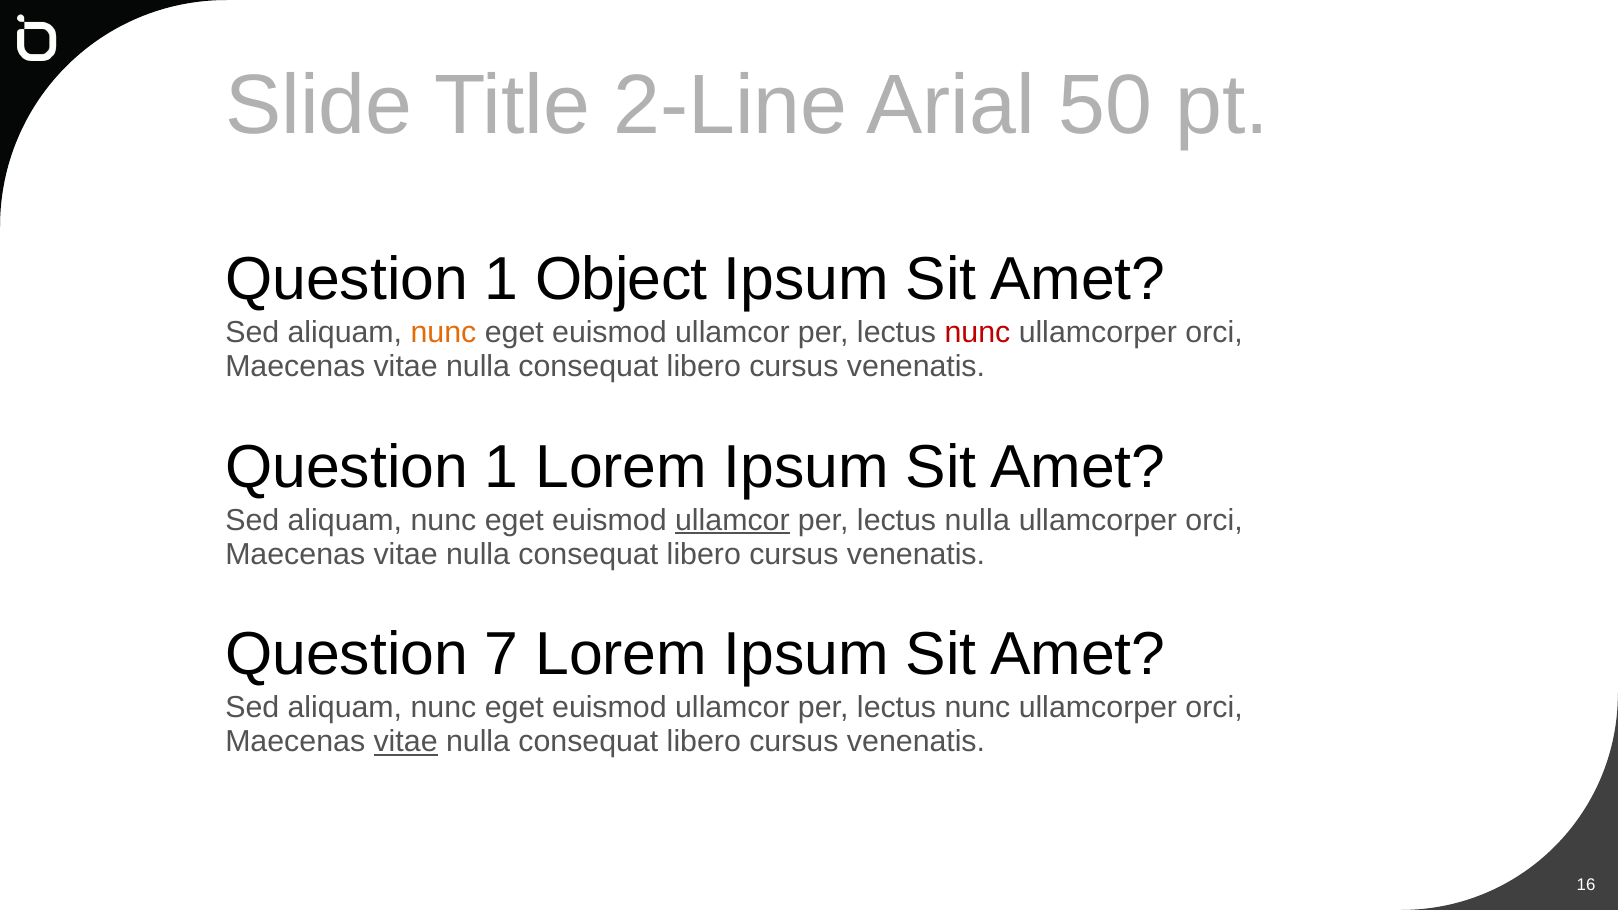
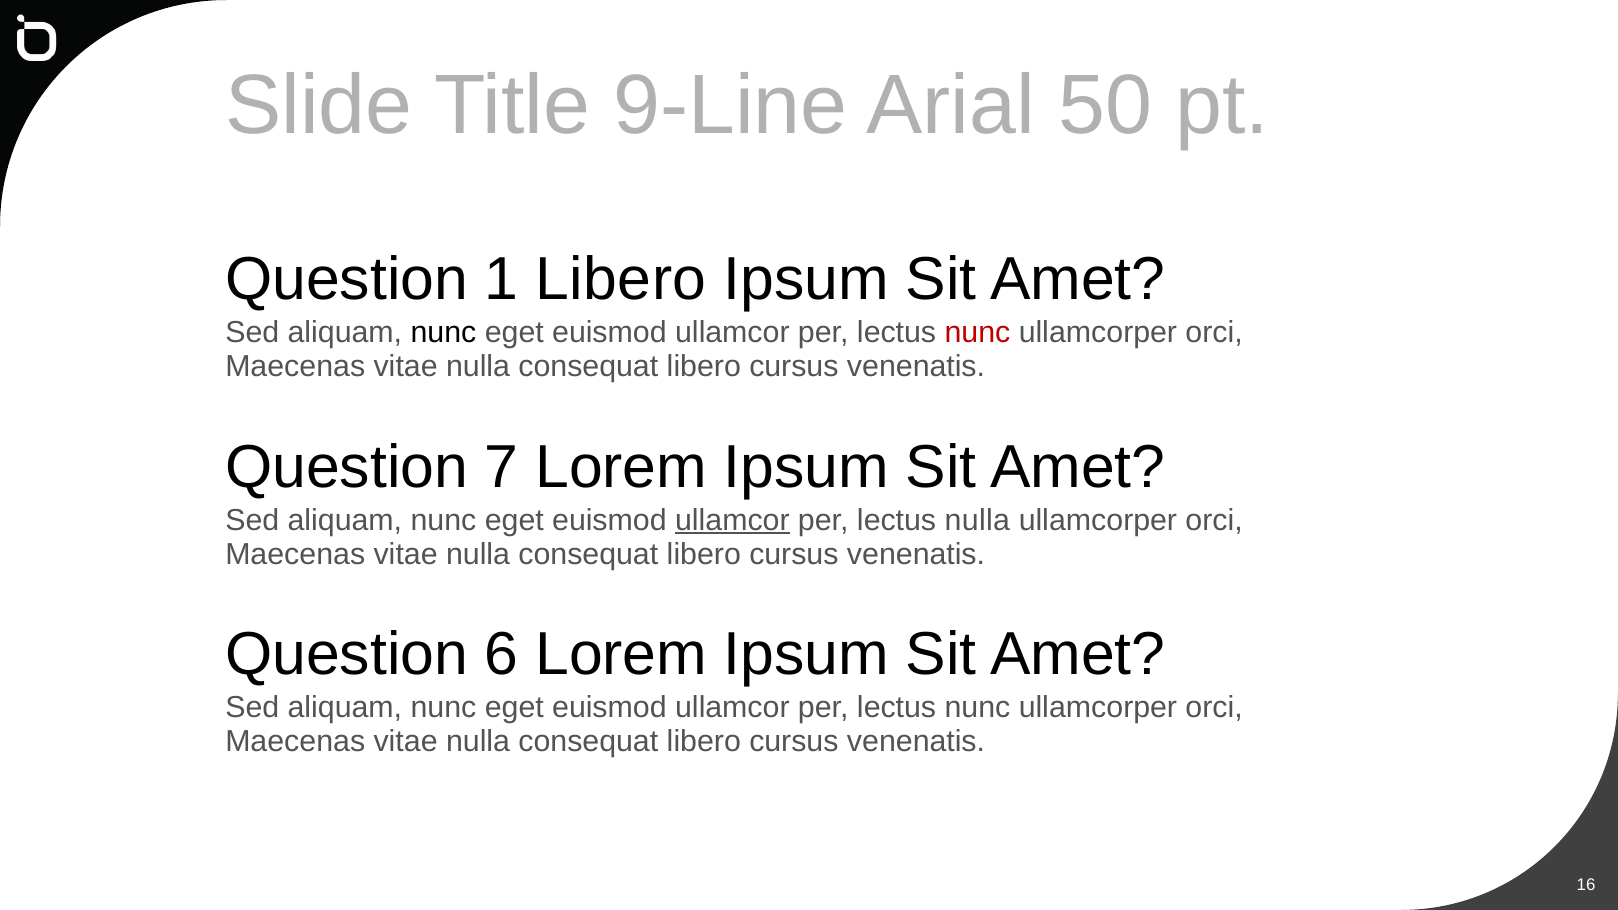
2-Line: 2-Line -> 9-Line (731, 106)
1 Object: Object -> Libero (621, 280)
nunc colour: orange -> black (443, 333)
1: 1 -> 7 (502, 467)
7: 7 -> 6 (502, 655)
vitae underline: present -> none (406, 742)
